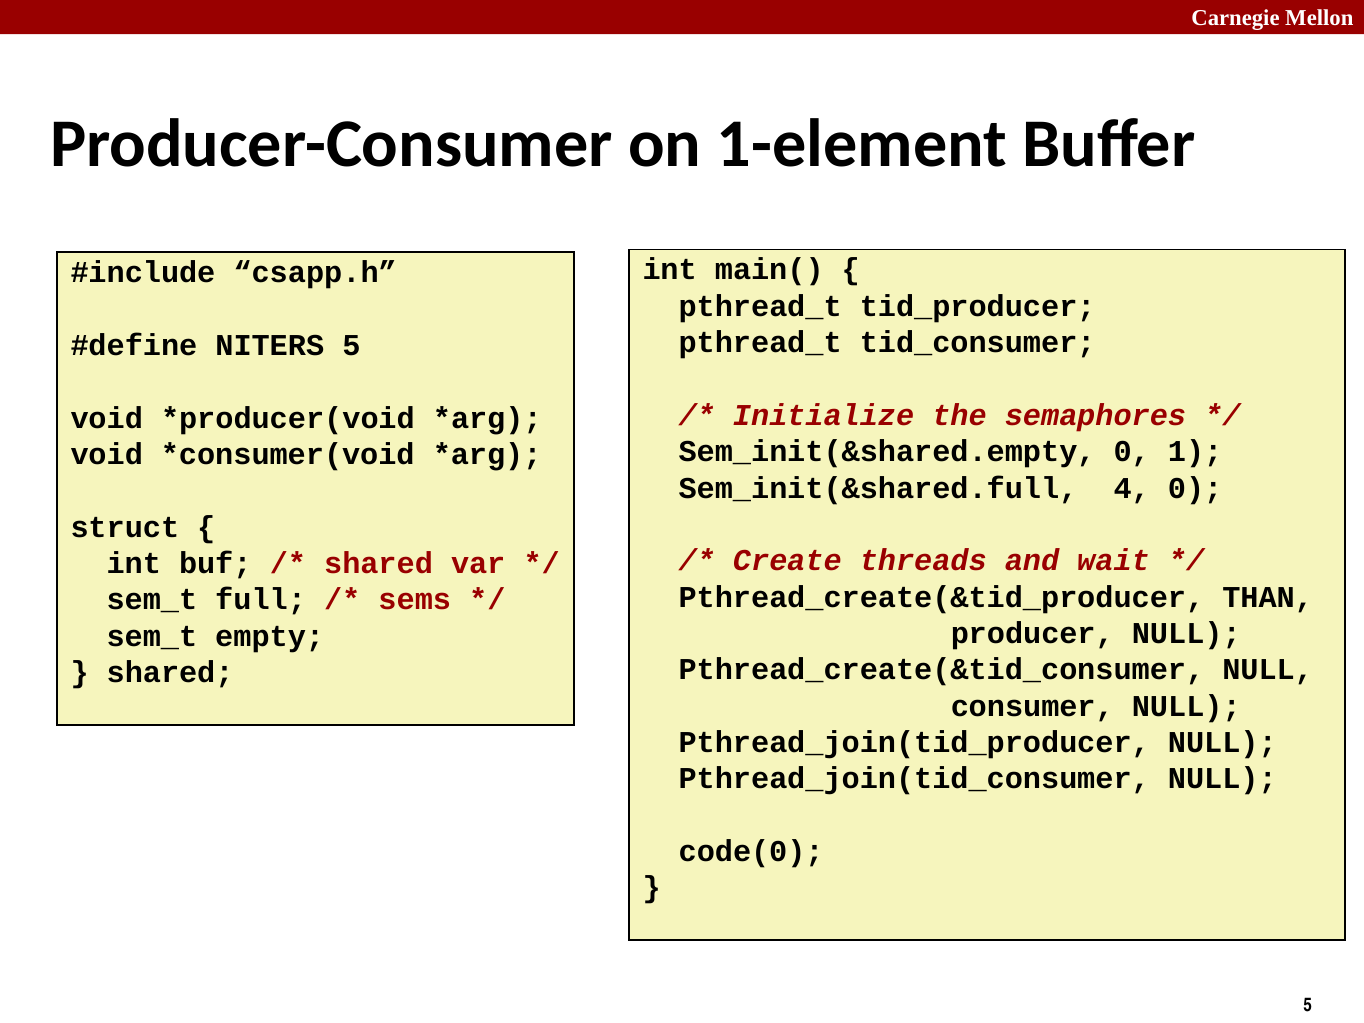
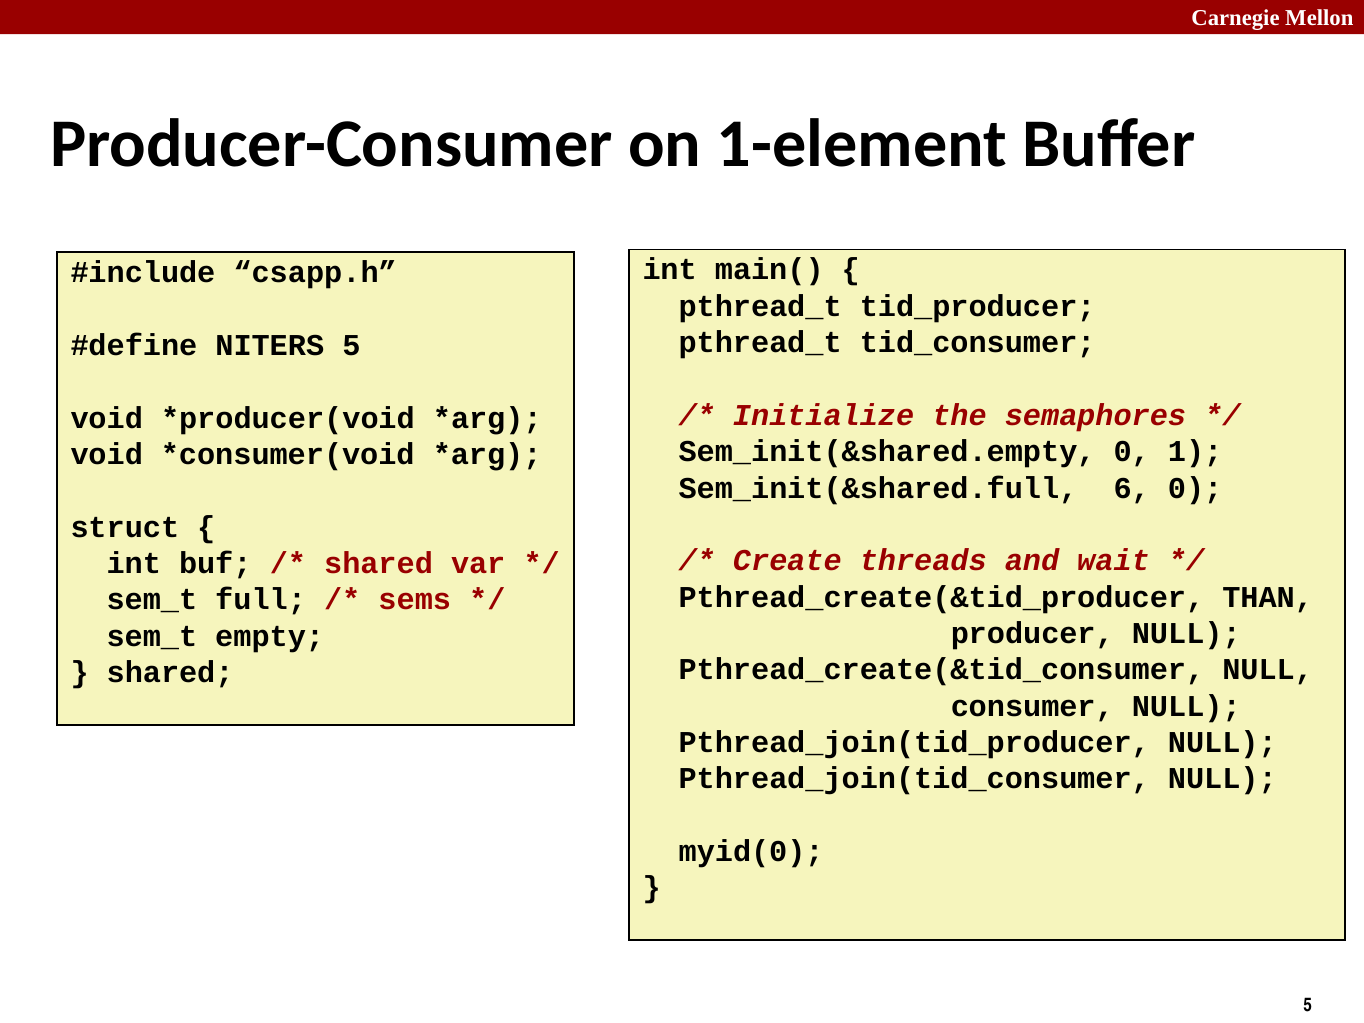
4: 4 -> 6 (1132, 488)
code(0: code(0 -> myid(0 (751, 852)
